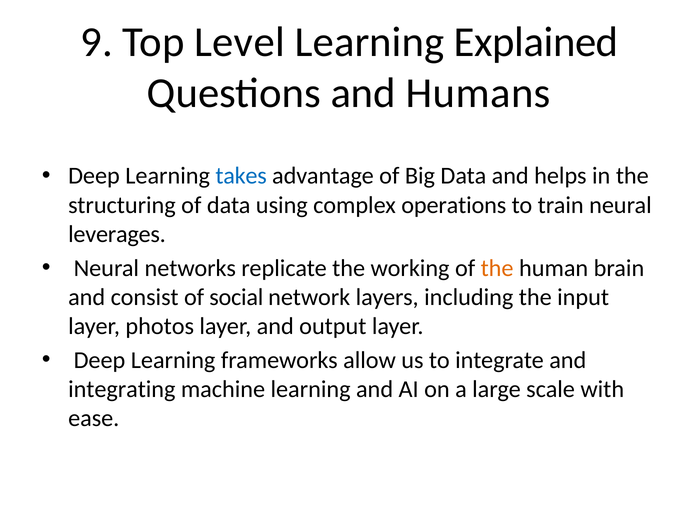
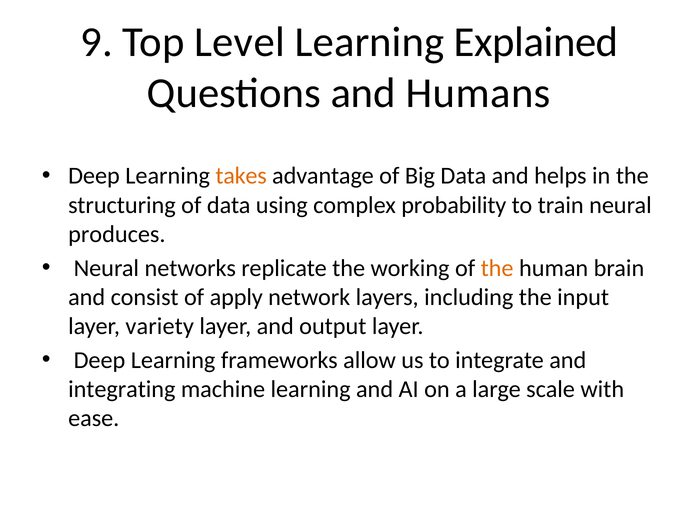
takes colour: blue -> orange (241, 176)
operations: operations -> probability (454, 205)
leverages: leverages -> produces (117, 234)
social: social -> apply (236, 297)
photos: photos -> variety (160, 326)
